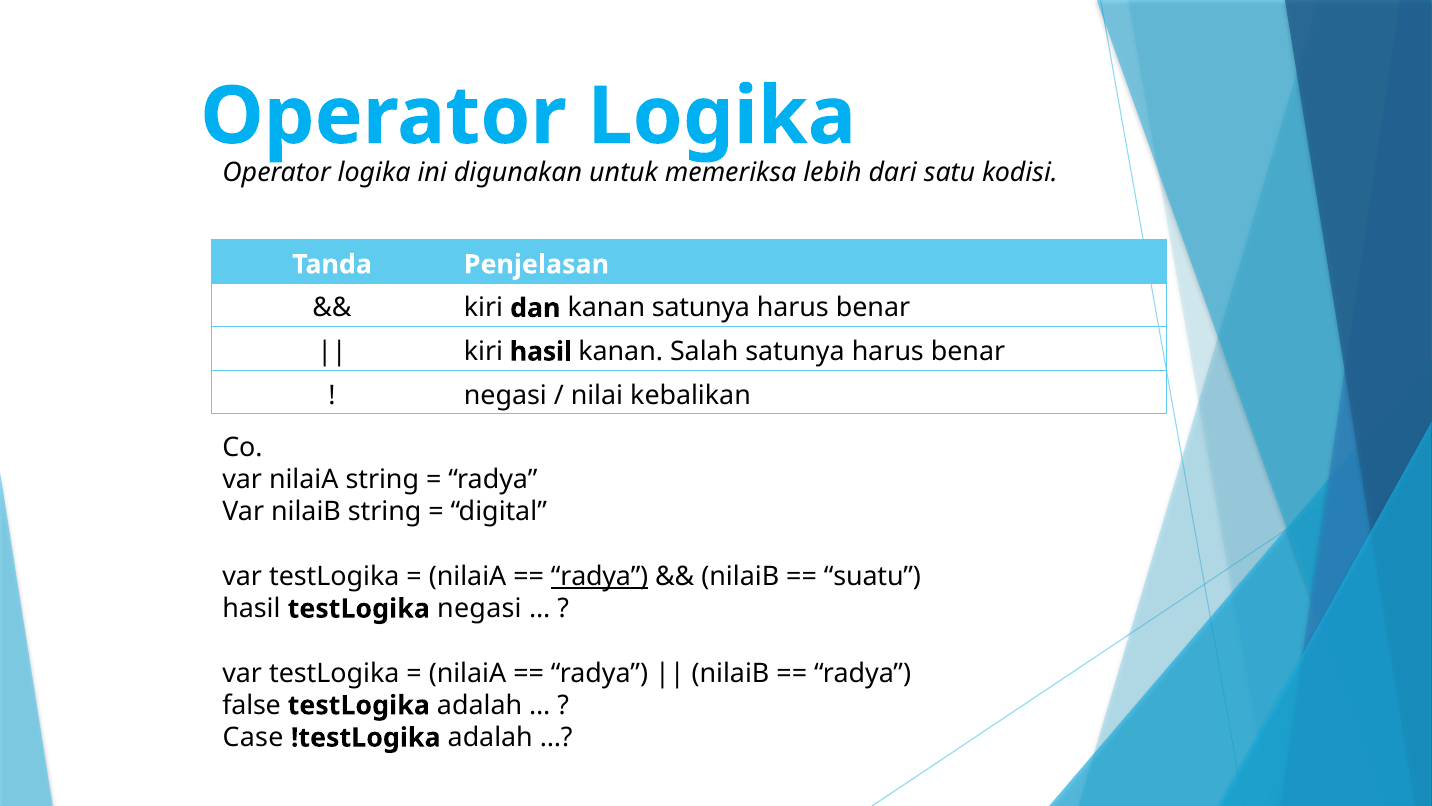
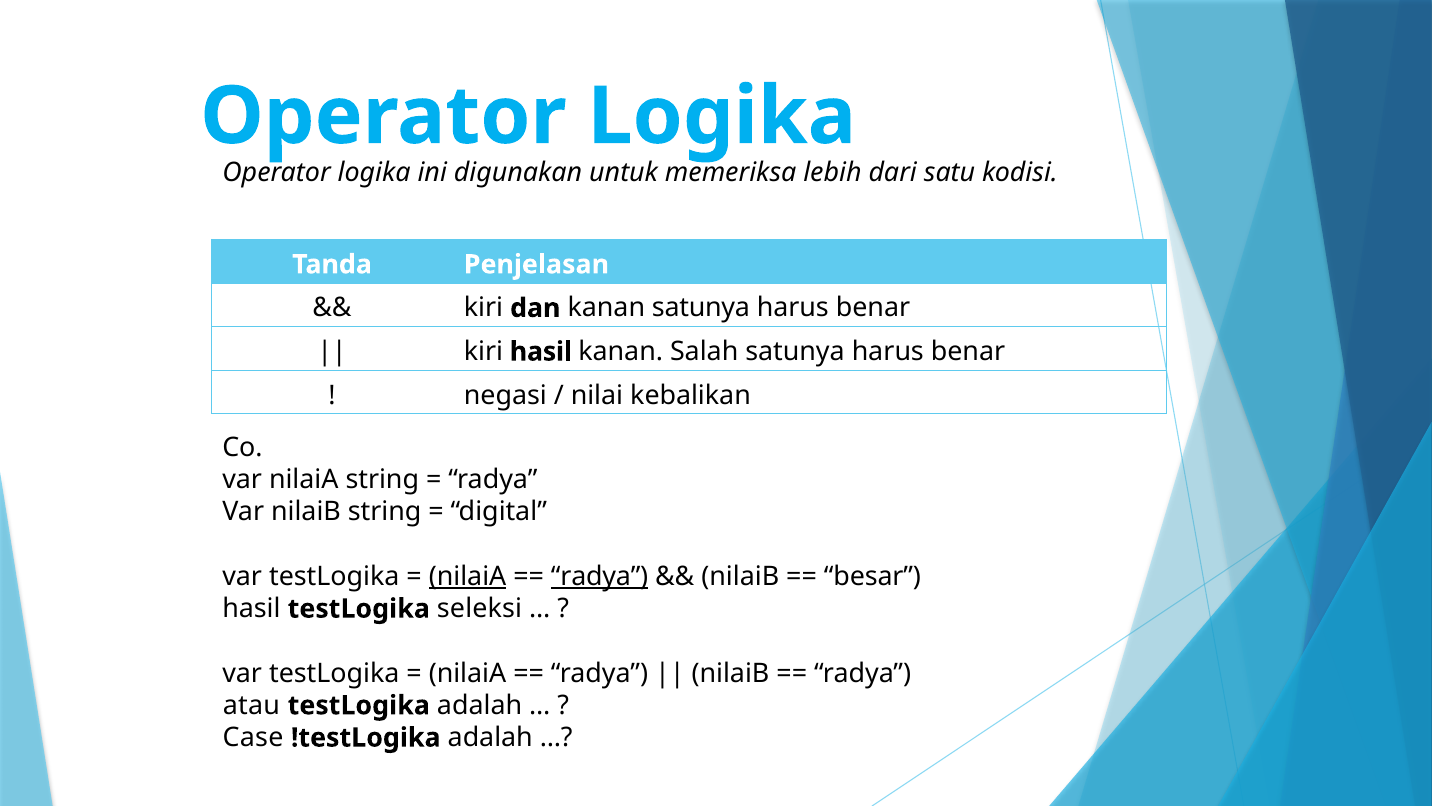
nilaiA underline: none -> present (468, 576)
suatu: suatu -> besar (872, 576)
testLogika negasi: negasi -> seleksi (480, 608)
false: false -> atau (251, 705)
